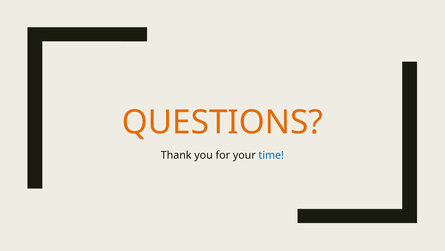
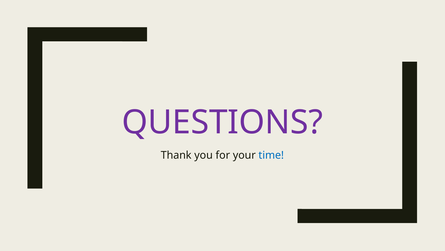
QUESTIONS colour: orange -> purple (222, 122)
